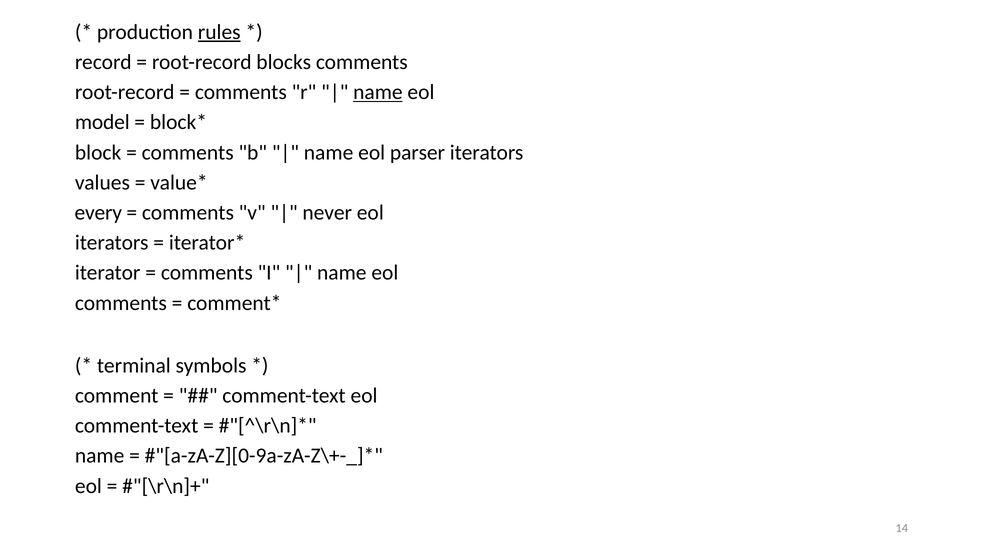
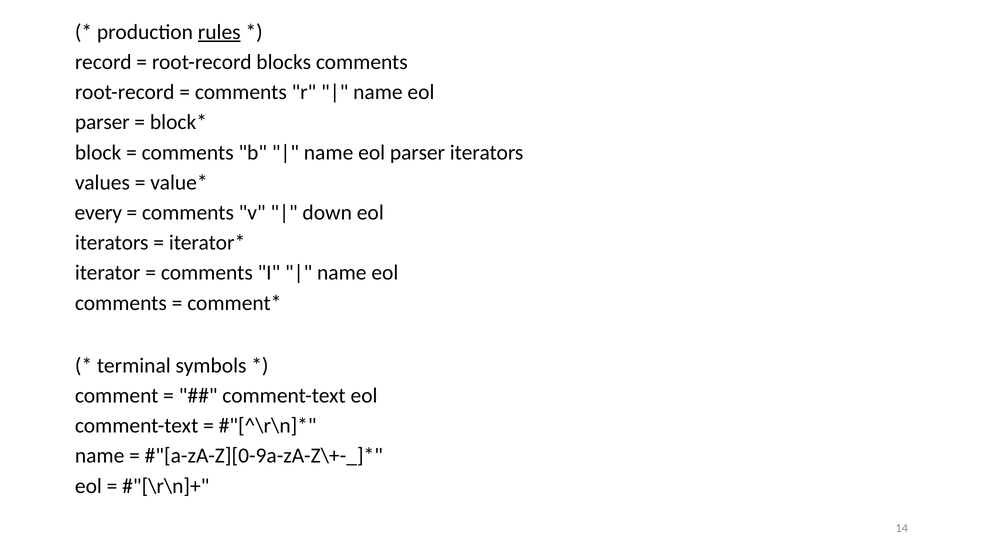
name underline: present -> none (378, 92)
model: model -> parser (102, 122)
never: never -> down (327, 213)
